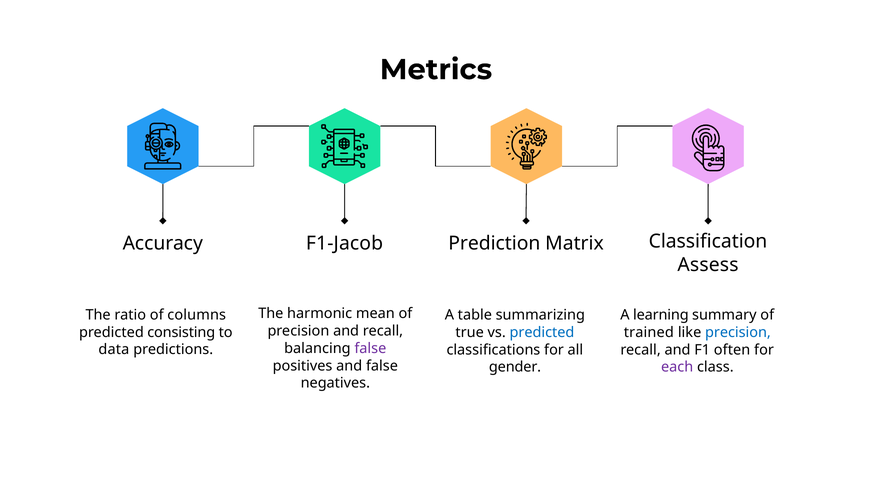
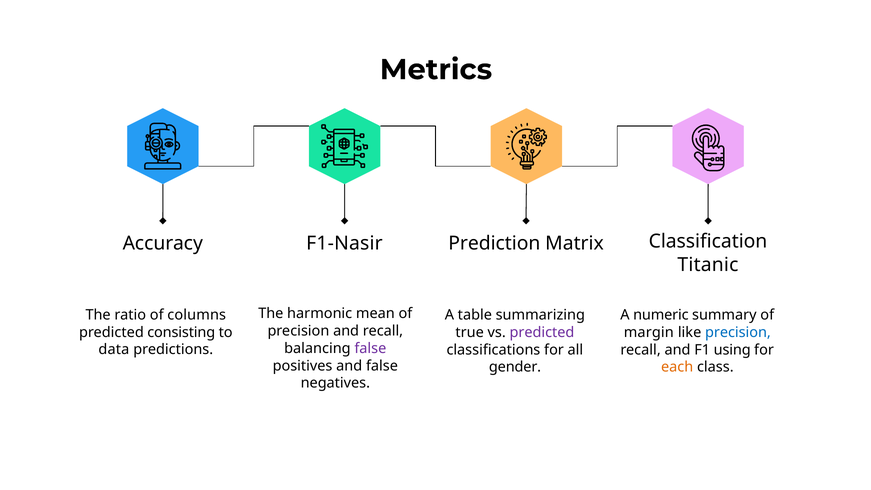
F1-Jacob: F1-Jacob -> F1-Nasir (344, 243)
Assess: Assess -> Titanic (708, 265)
learning: learning -> numeric (661, 315)
predicted colour: blue -> purple (542, 332)
trained: trained -> margin (649, 332)
often: often -> using (732, 350)
each colour: purple -> orange (677, 367)
